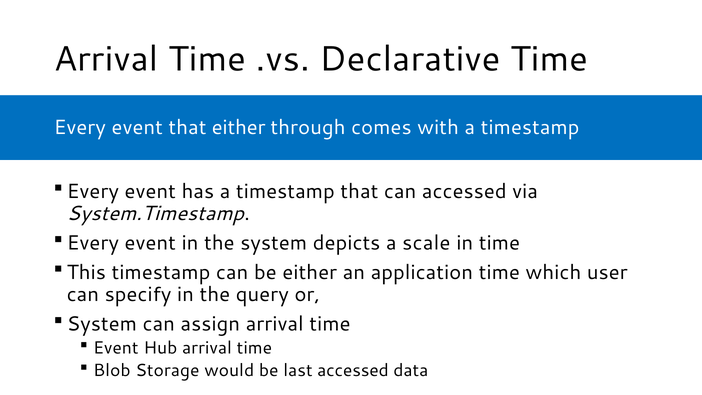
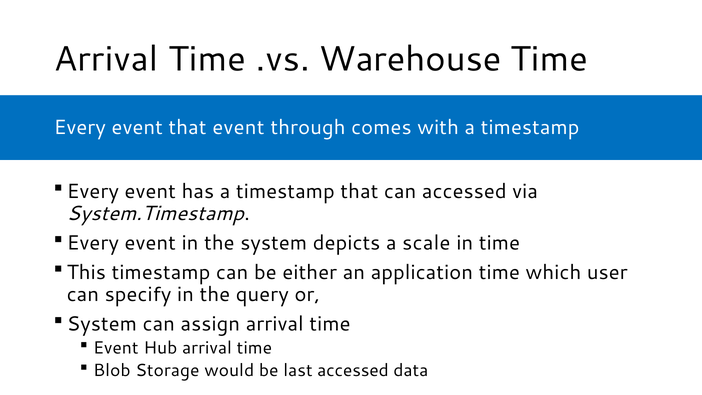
Declarative: Declarative -> Warehouse (410, 59)
that either: either -> event (238, 127)
